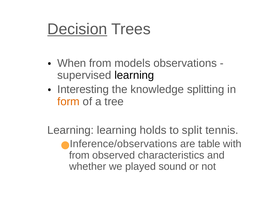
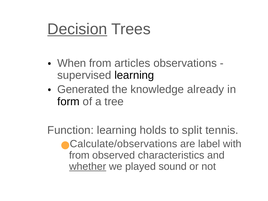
models: models -> articles (132, 63)
Interesting: Interesting -> Generated (83, 89)
splitting: splitting -> already (206, 89)
form colour: orange -> black (69, 102)
Learning: Learning -> Function (71, 130)
Inference/observations: Inference/observations -> Calculate/observations (124, 144)
table: table -> label (209, 144)
whether underline: none -> present (88, 166)
